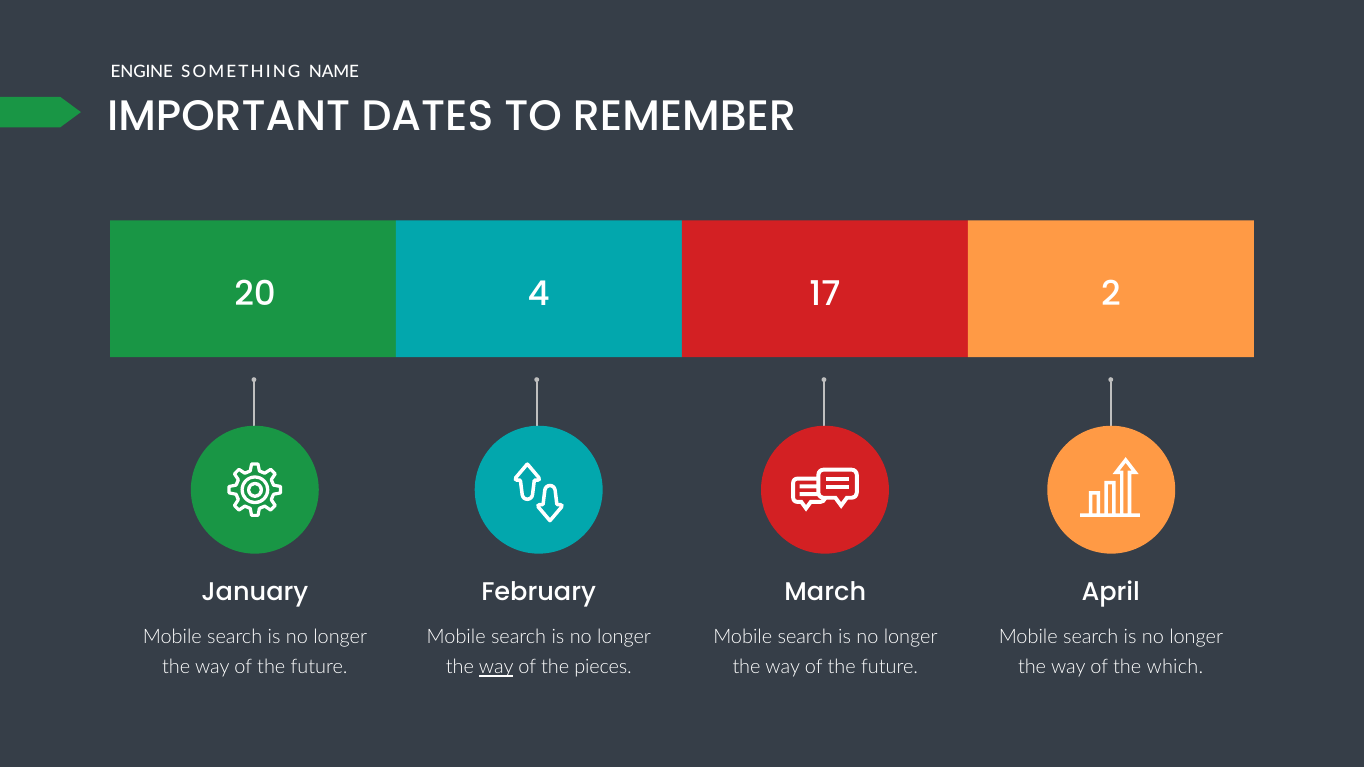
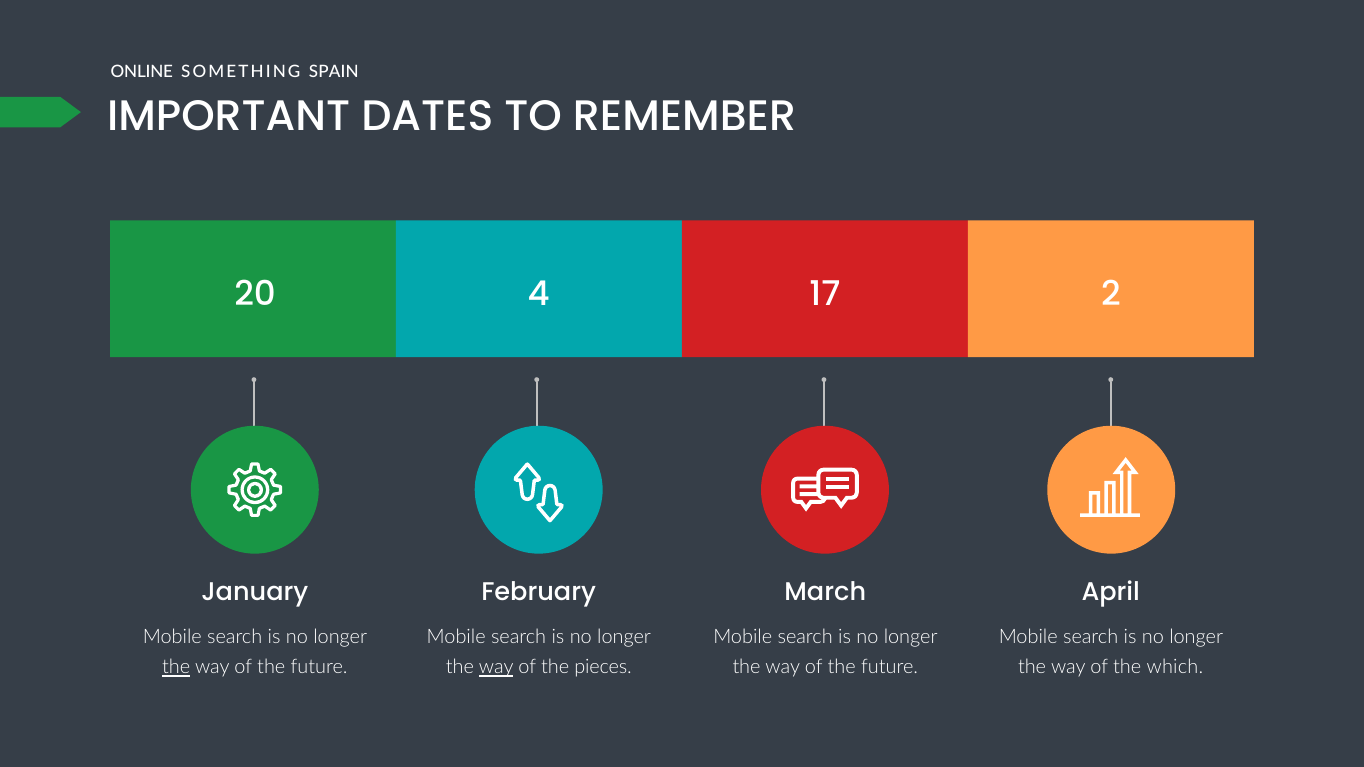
ENGINE: ENGINE -> ONLINE (142, 72)
NAME: NAME -> SPAIN (334, 72)
the underline: none -> present (176, 668)
